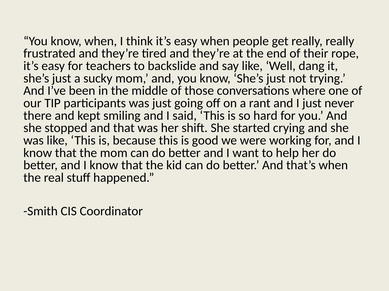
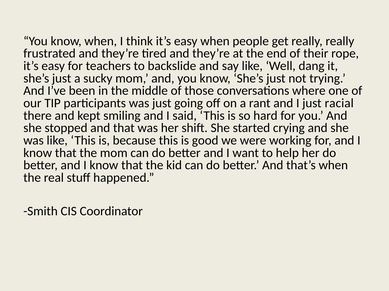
never: never -> racial (339, 103)
